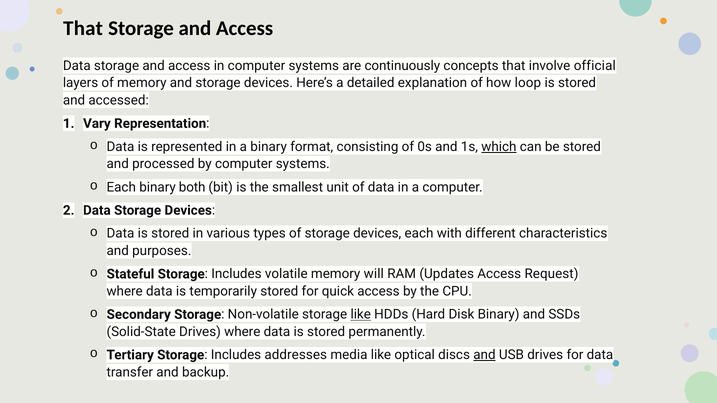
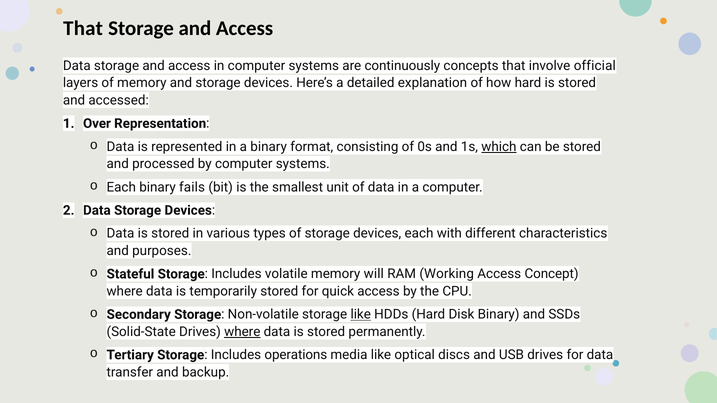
how loop: loop -> hard (528, 83)
Vary: Vary -> Over (97, 124)
both: both -> fails (192, 187)
Updates: Updates -> Working (447, 274)
Request: Request -> Concept (552, 274)
where underline: none -> present (242, 332)
addresses: addresses -> operations (296, 355)
and underline: present -> none (484, 355)
